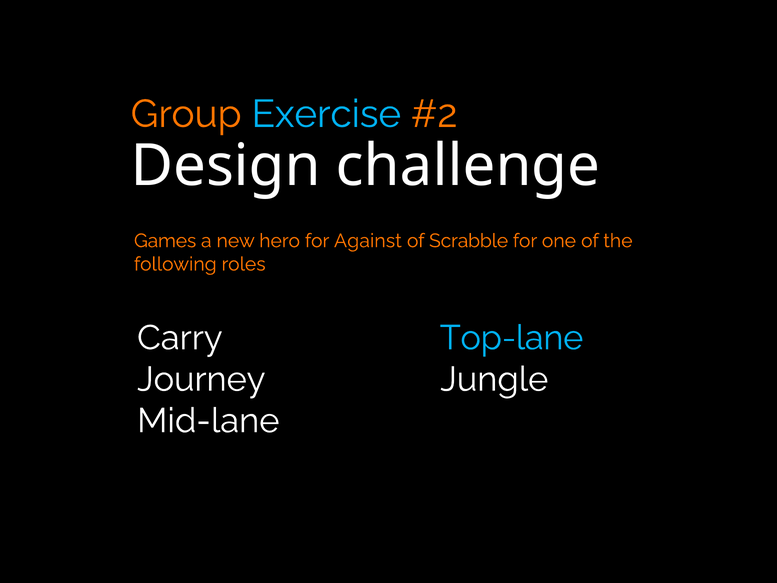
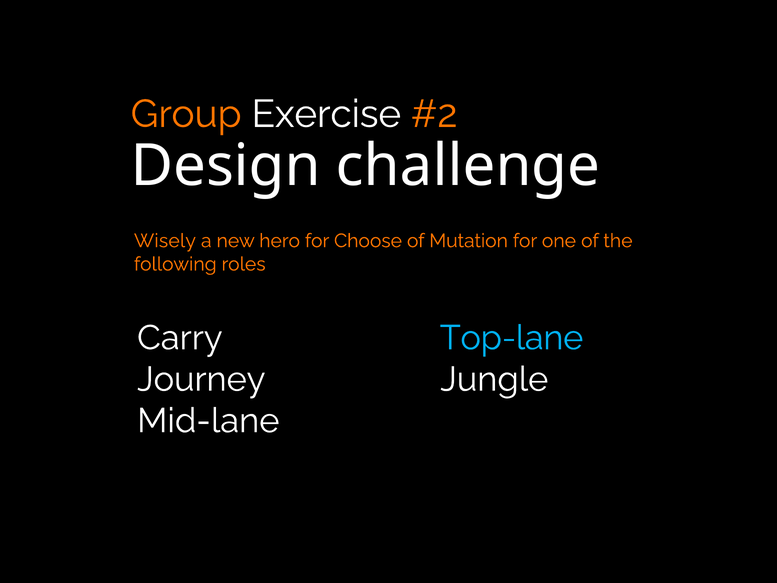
Exercise colour: light blue -> white (326, 114)
Games: Games -> Wisely (165, 241)
Against: Against -> Choose (368, 241)
Scrabble: Scrabble -> Mutation (469, 241)
